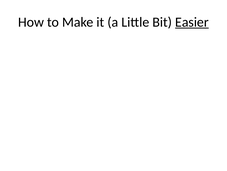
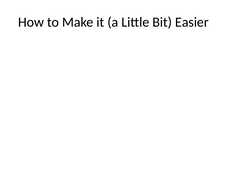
Easier underline: present -> none (192, 22)
